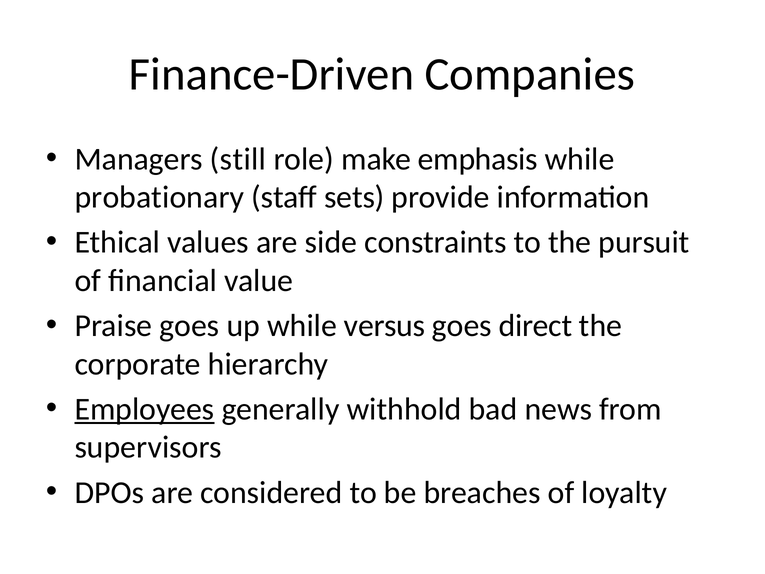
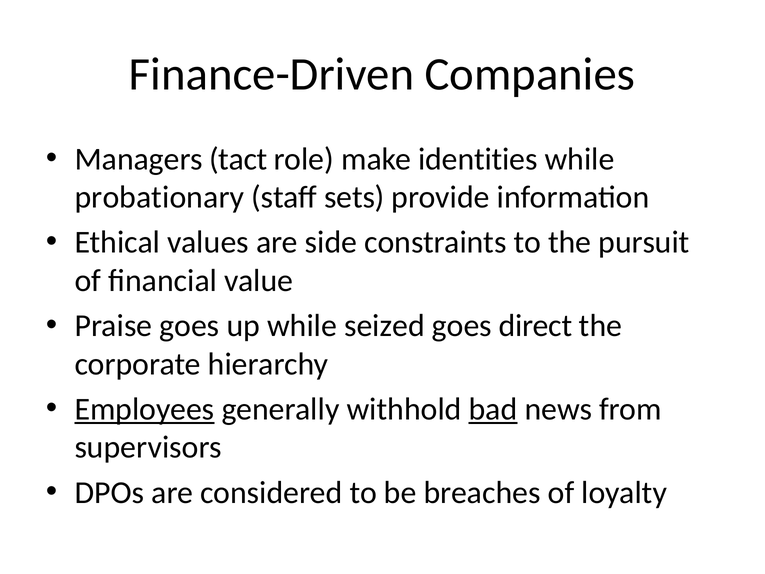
still: still -> tact (238, 159)
emphasis: emphasis -> identities (478, 159)
versus: versus -> seized (385, 326)
bad underline: none -> present (493, 409)
